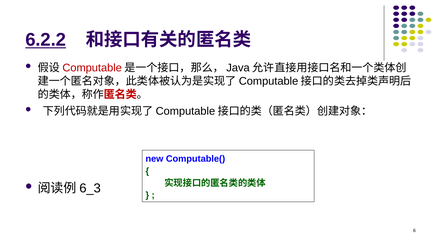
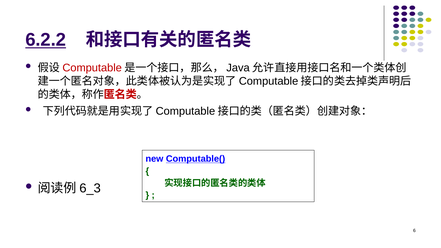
Computable( underline: none -> present (196, 159)
